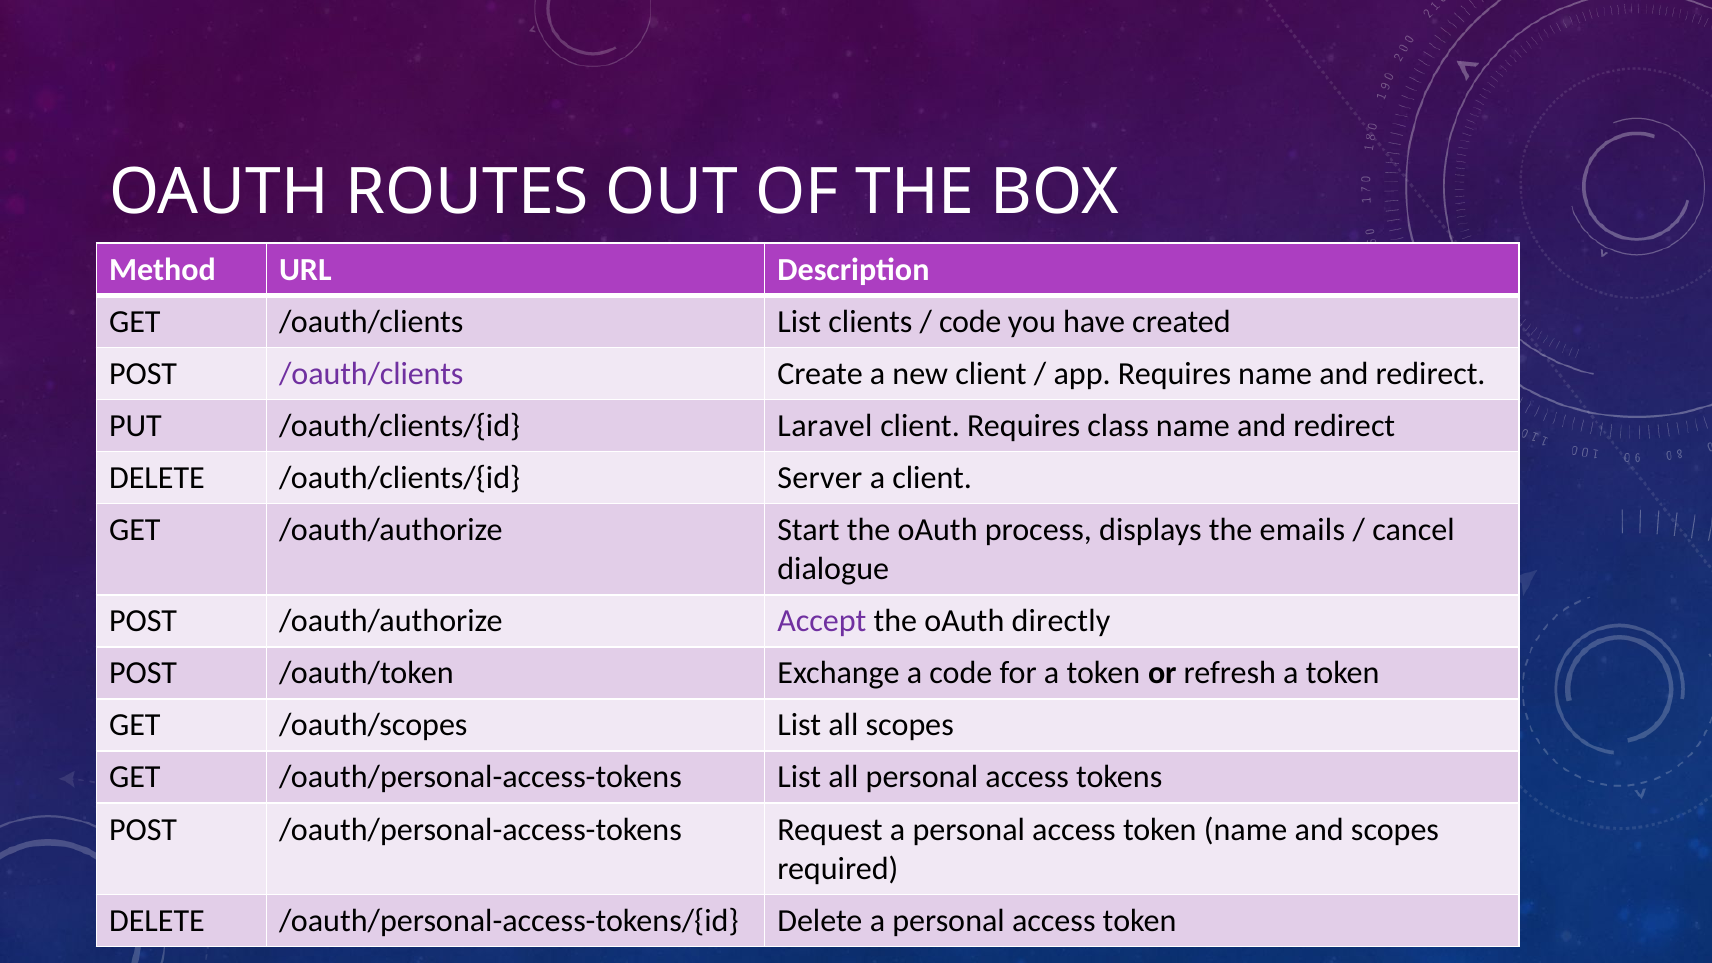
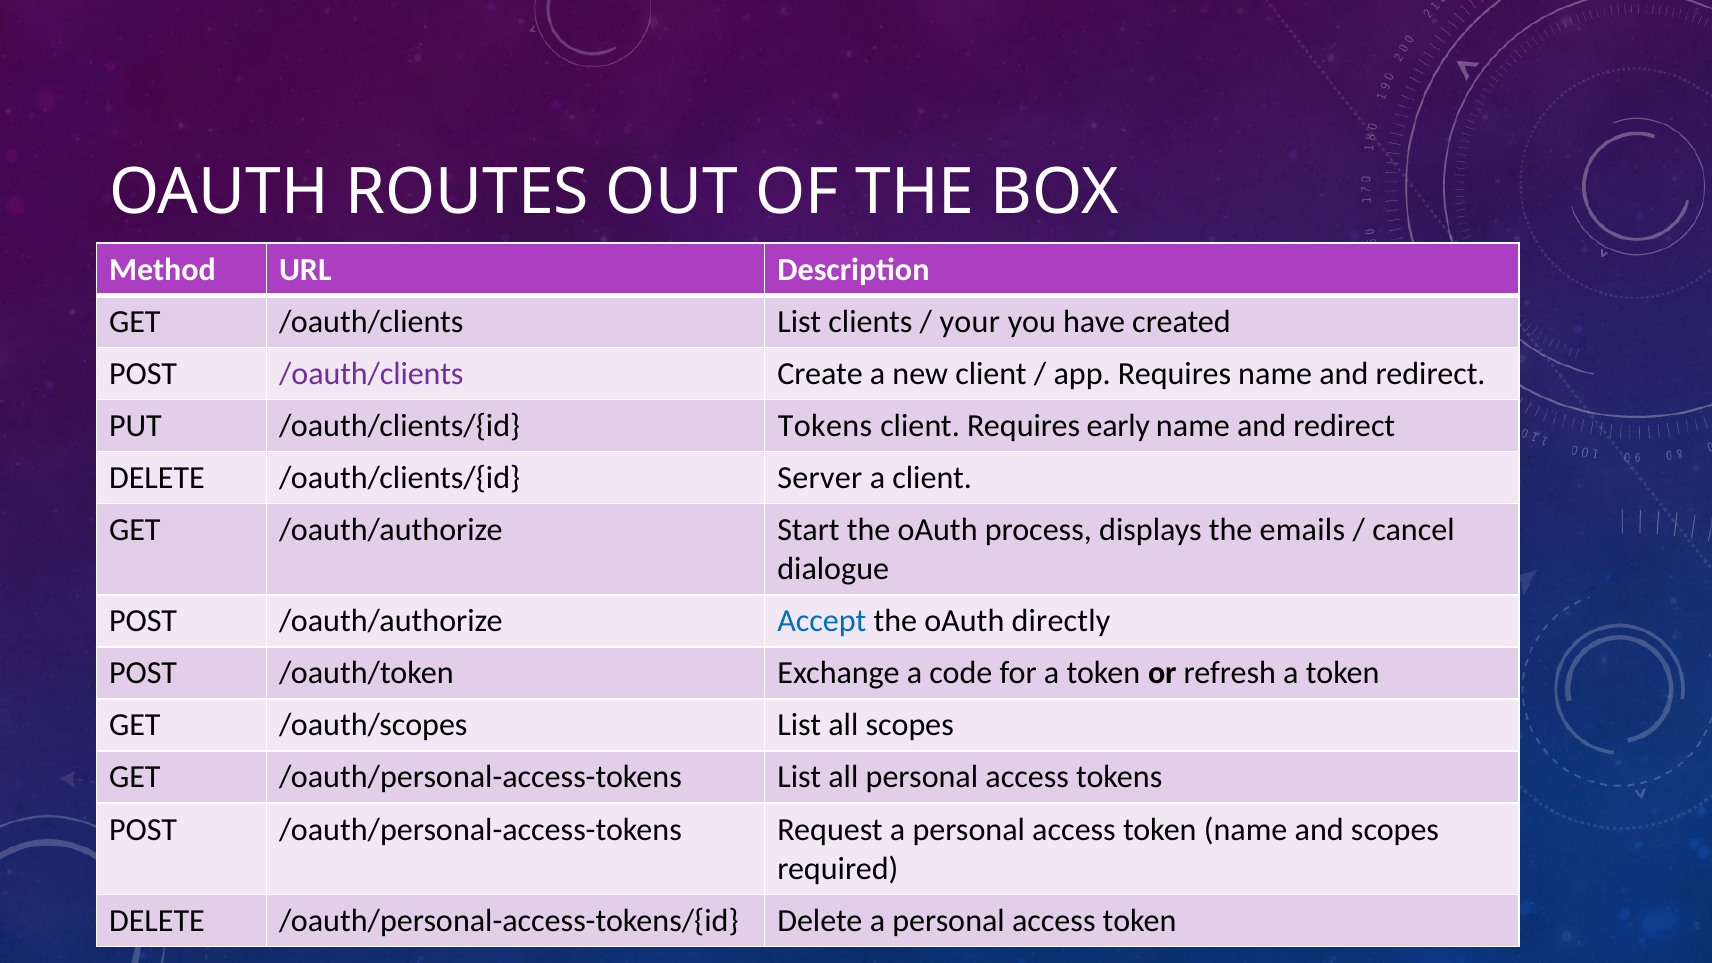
code: code -> your (970, 322)
/oauth/clients/{id Laravel: Laravel -> Tokens (825, 426)
class: class -> early (1118, 426)
Accept colour: purple -> blue (822, 621)
